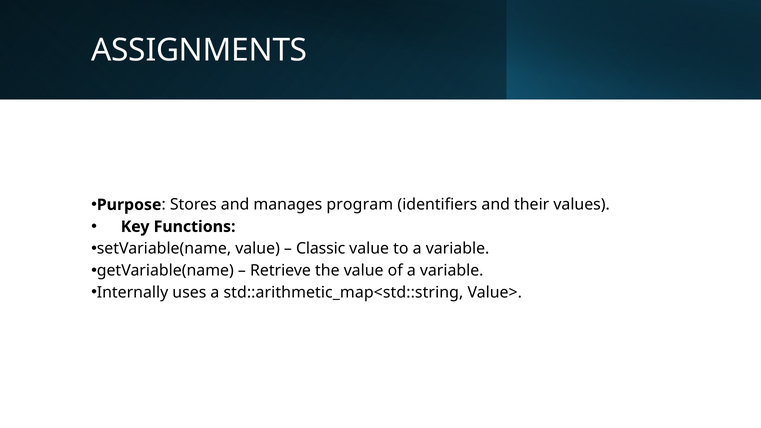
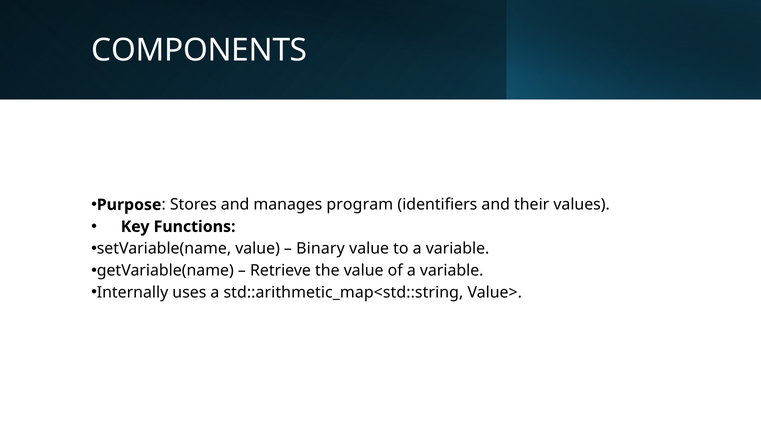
ASSIGNMENTS: ASSIGNMENTS -> COMPONENTS (199, 50)
Classic: Classic -> Binary (321, 249)
